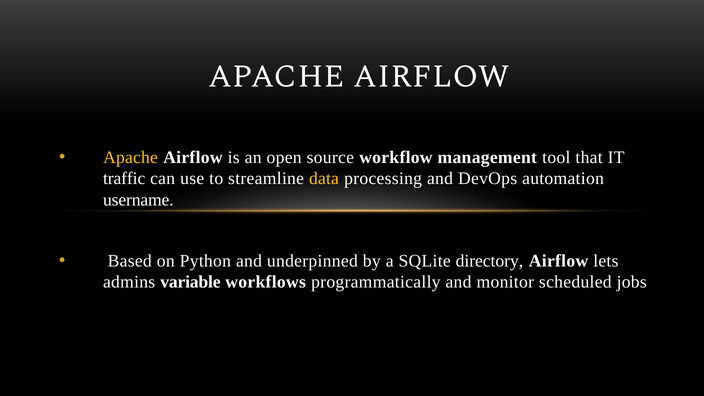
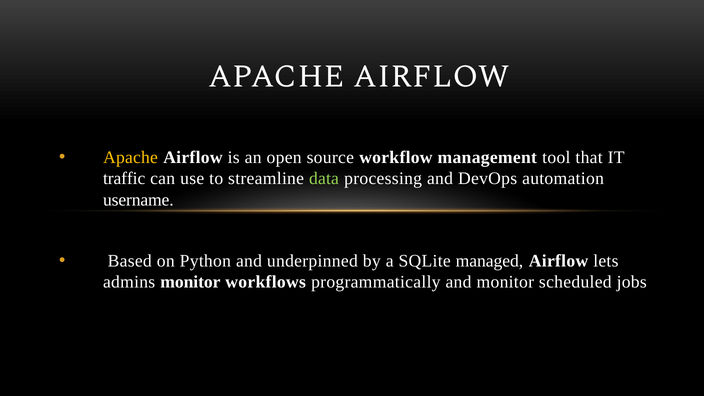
data colour: yellow -> light green (324, 179)
directory: directory -> managed (489, 261)
admins variable: variable -> monitor (190, 282)
